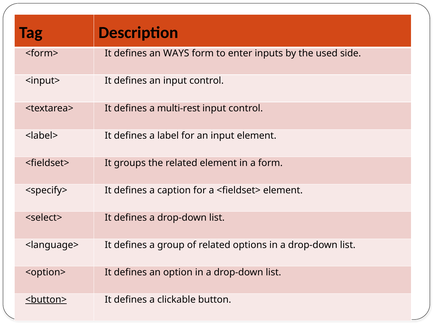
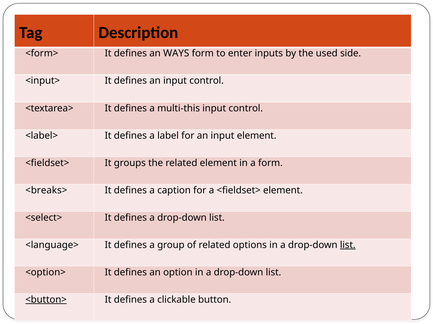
multi-rest: multi-rest -> multi-this (179, 108)
<specify>: <specify> -> <breaks> (46, 191)
list underline: none -> present (348, 245)
